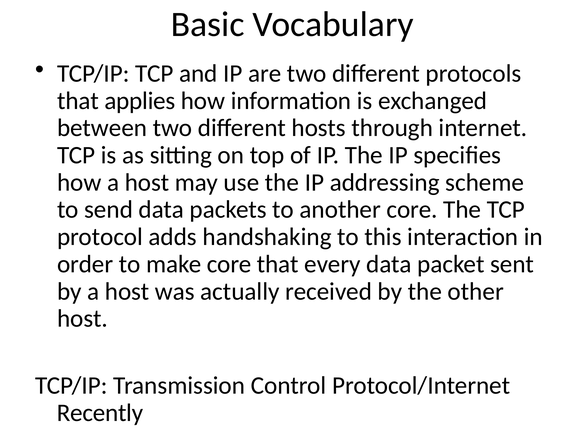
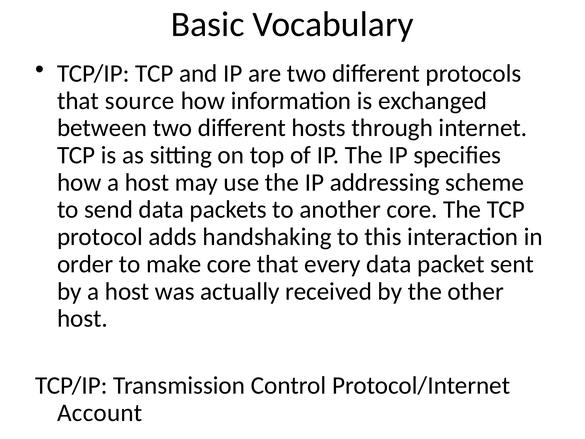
applies: applies -> source (140, 101)
Recently: Recently -> Account (100, 412)
